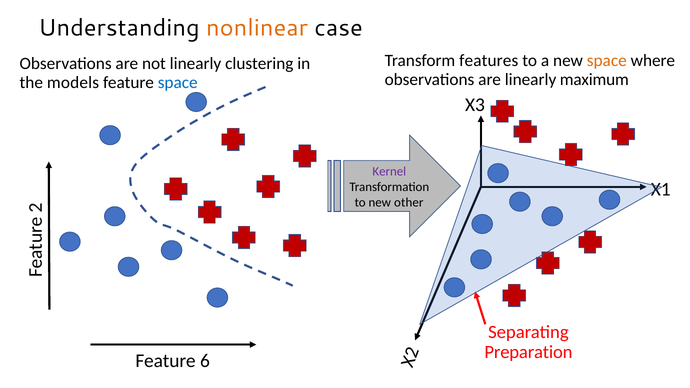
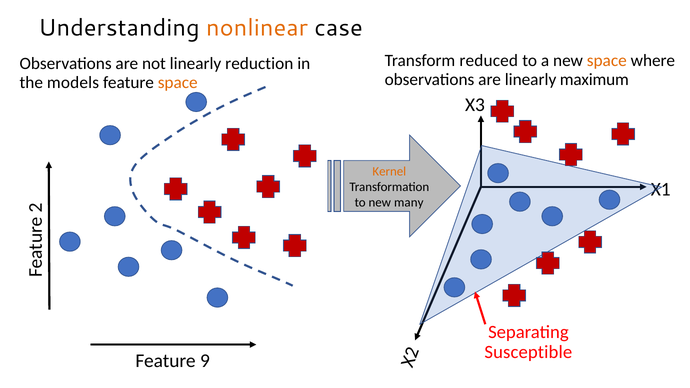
features: features -> reduced (489, 61)
clustering: clustering -> reduction (259, 64)
space colour: blue -> orange (178, 82)
Kernel colour: purple -> orange (389, 171)
other: other -> many (409, 202)
Preparation: Preparation -> Susceptible (528, 352)
6: 6 -> 9 (205, 361)
